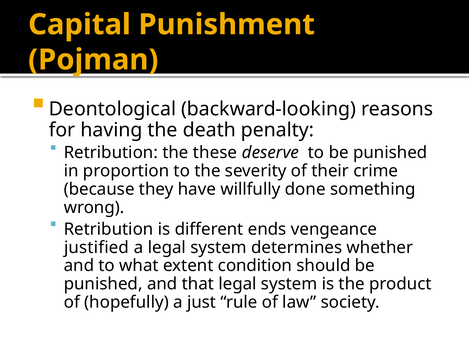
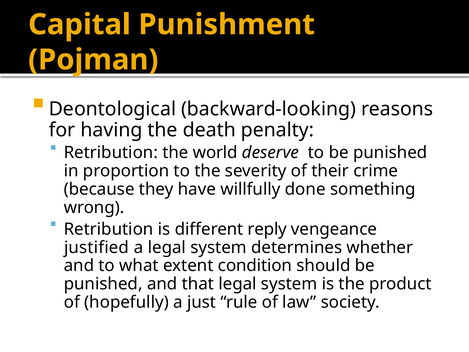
these: these -> world (215, 153)
ends: ends -> reply (267, 229)
